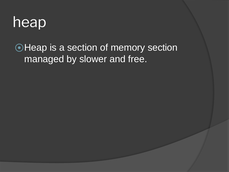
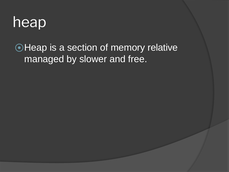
memory section: section -> relative (163, 48)
